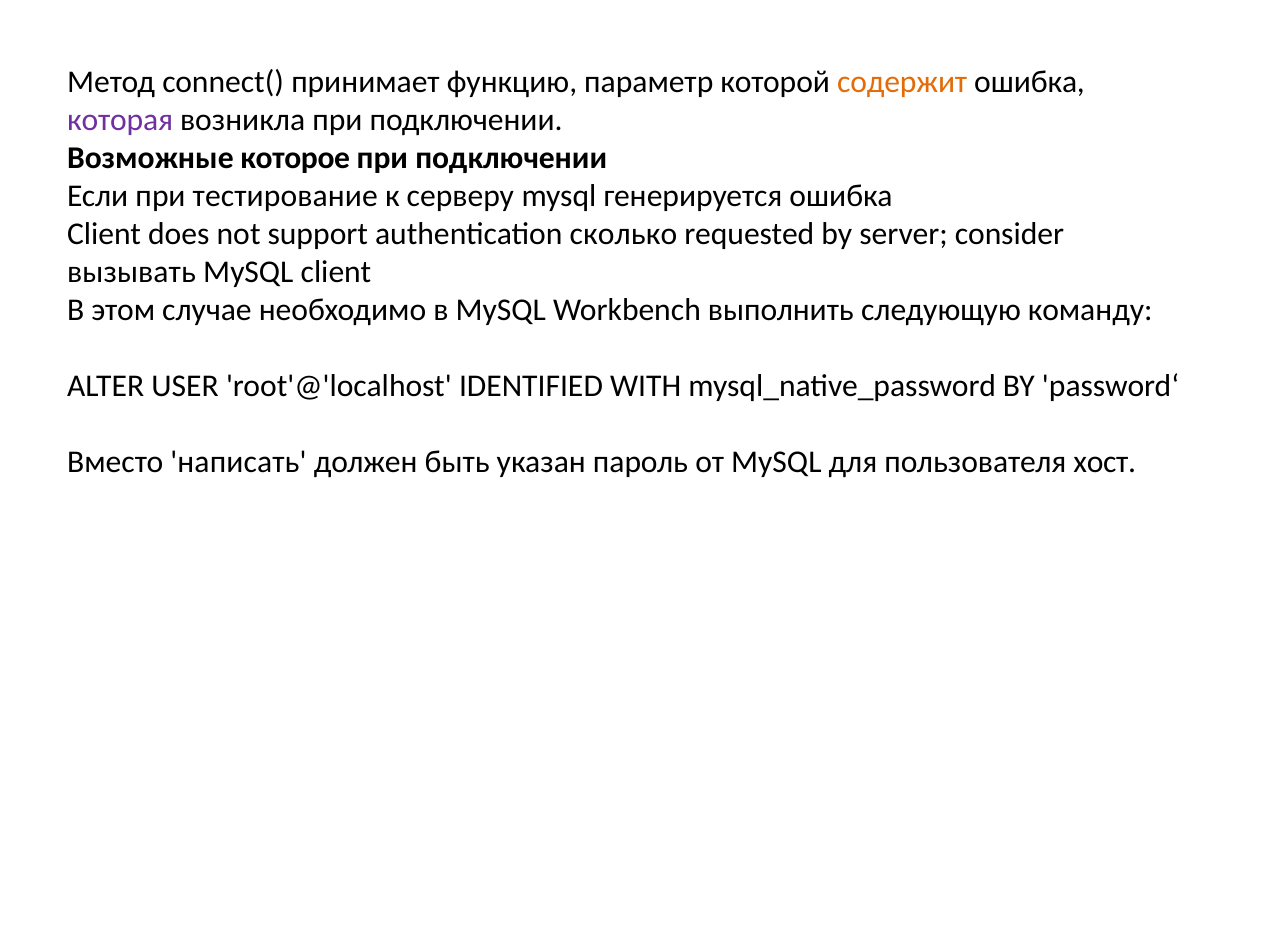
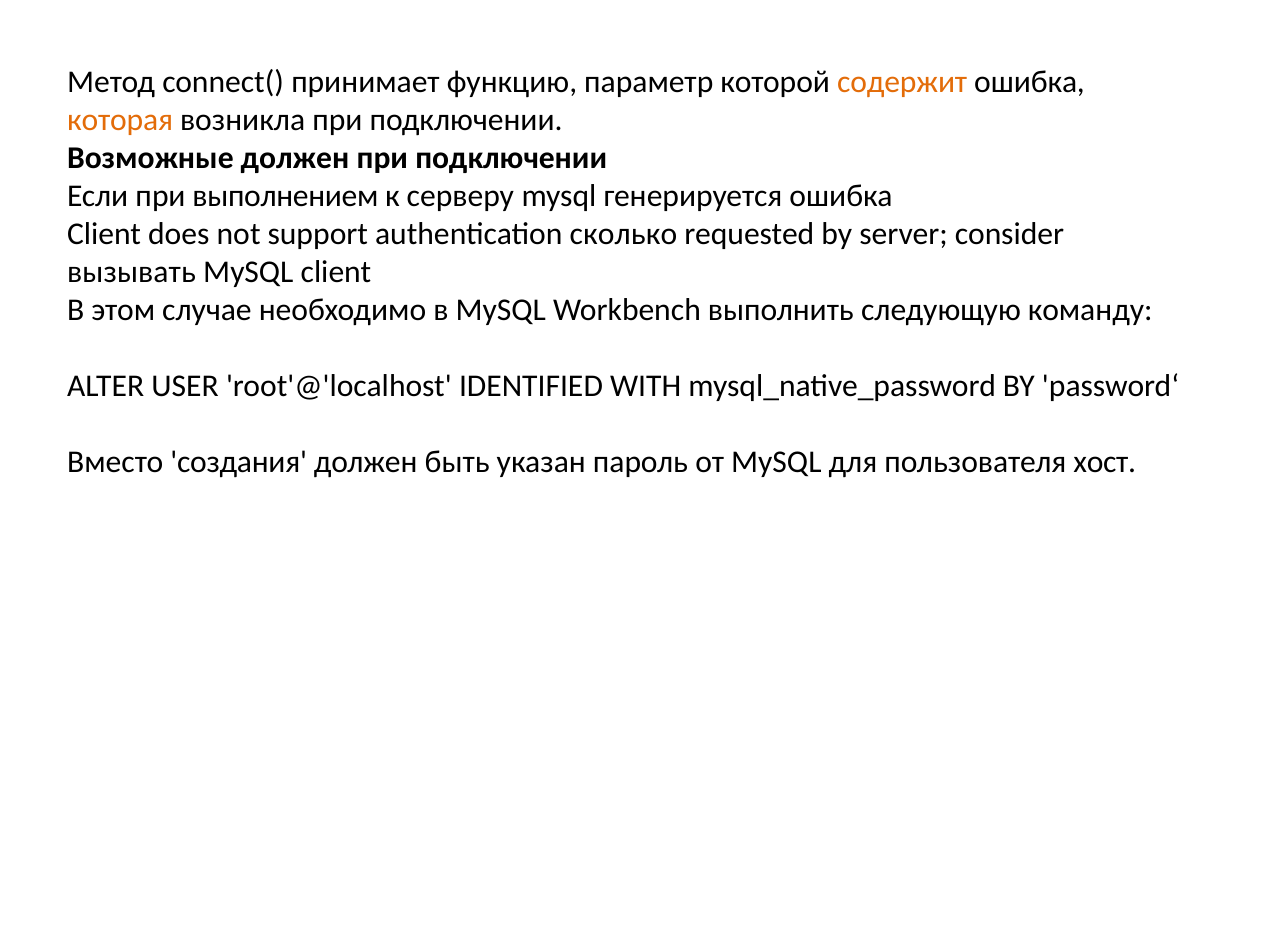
которая colour: purple -> orange (120, 120)
Возможные которое: которое -> должен (295, 158)
тестирование: тестирование -> выполнением (285, 196)
написать: написать -> создания (239, 462)
